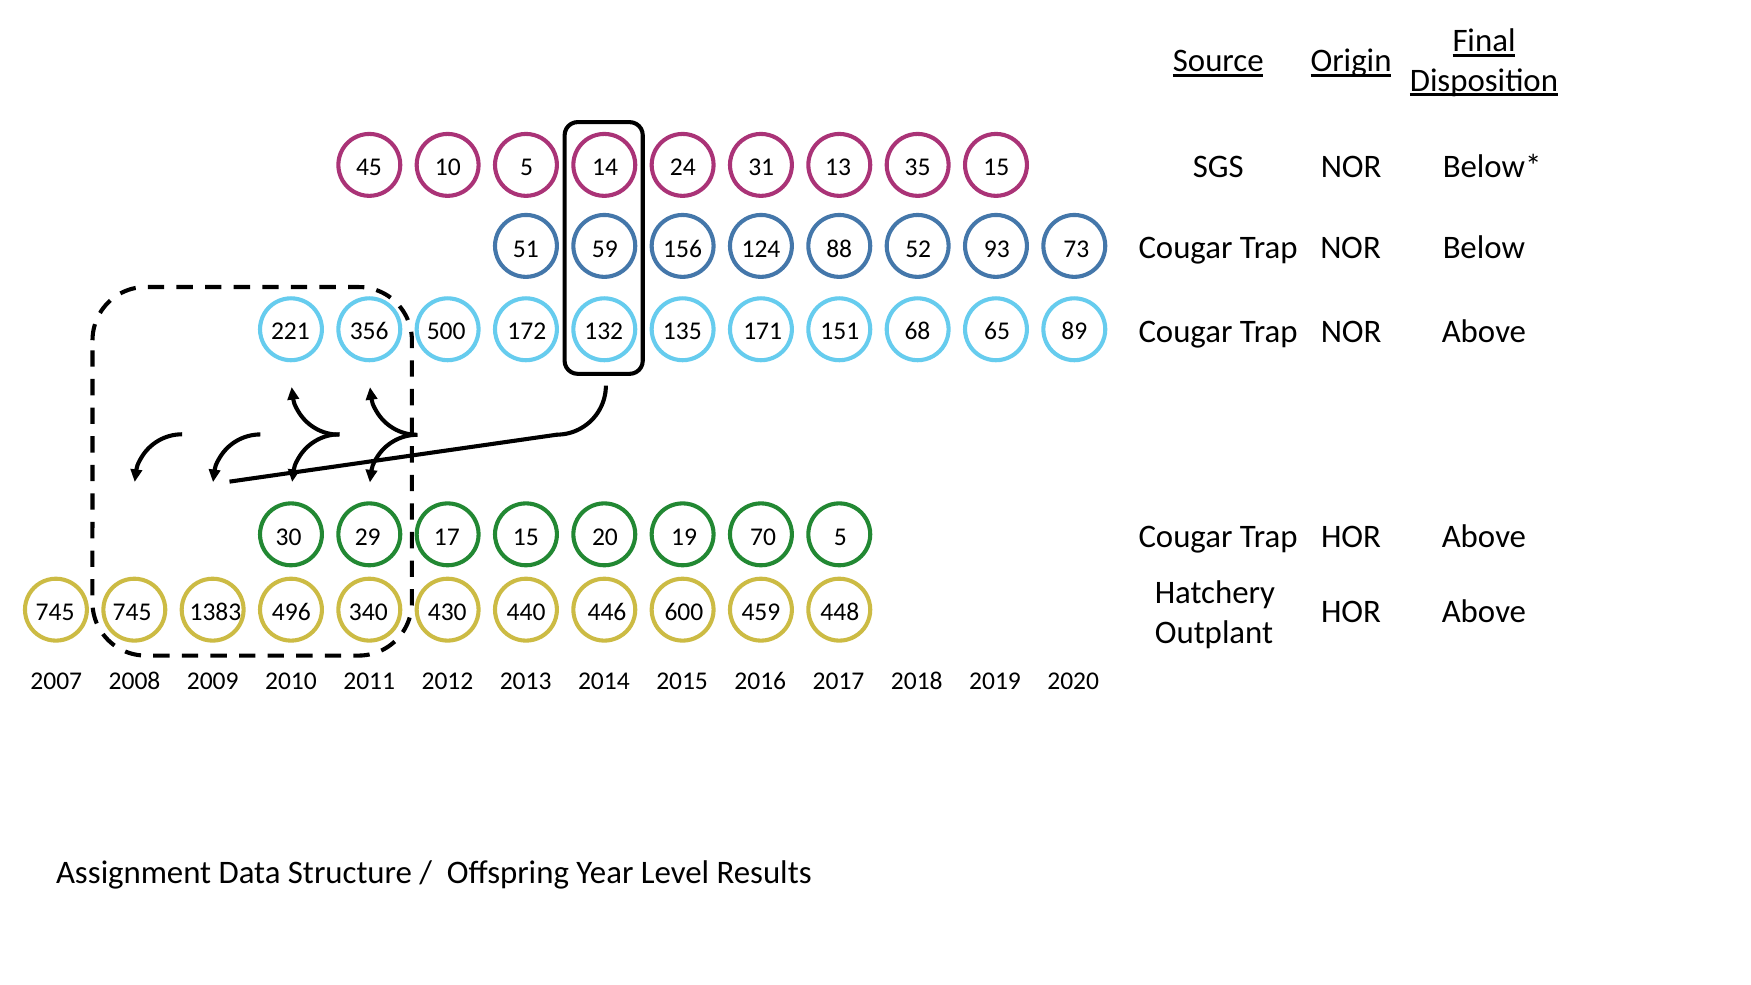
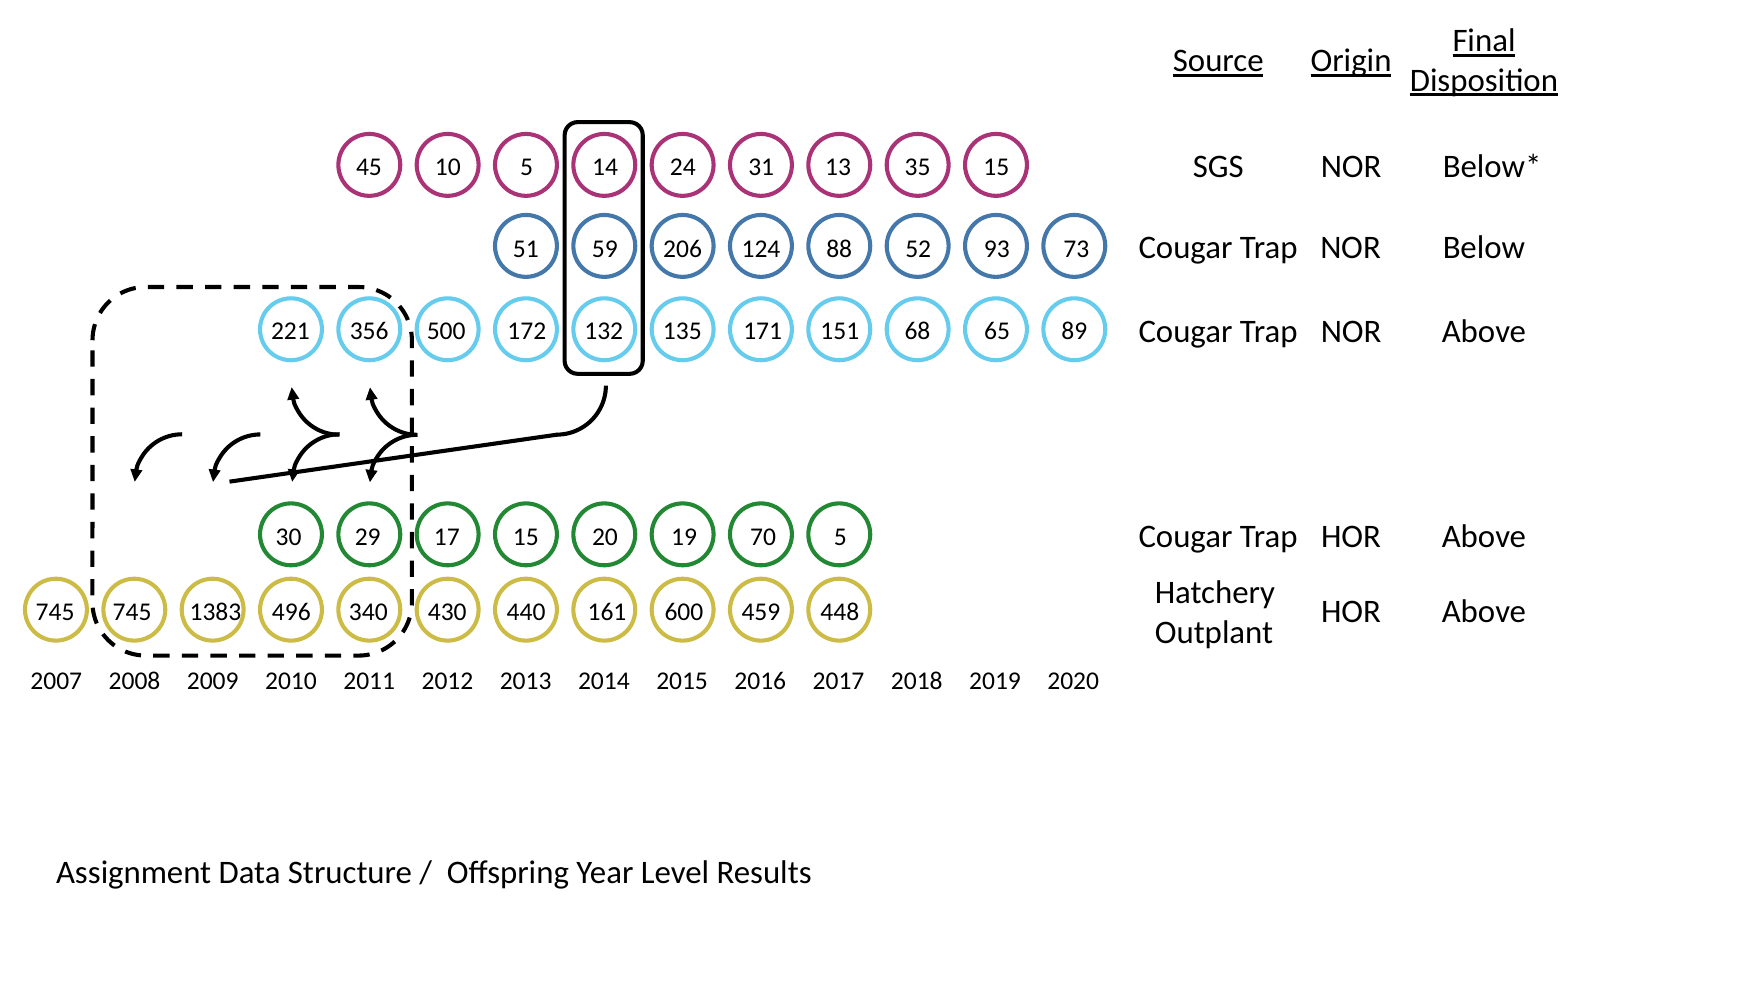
156: 156 -> 206 (683, 249)
446: 446 -> 161 (607, 612)
